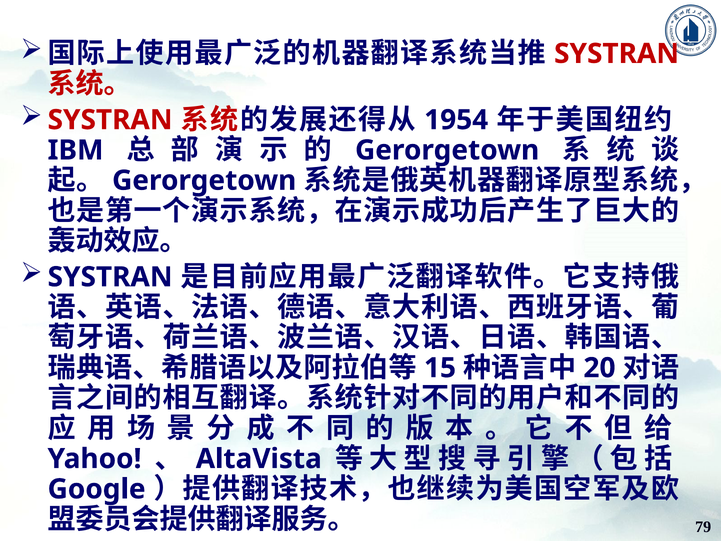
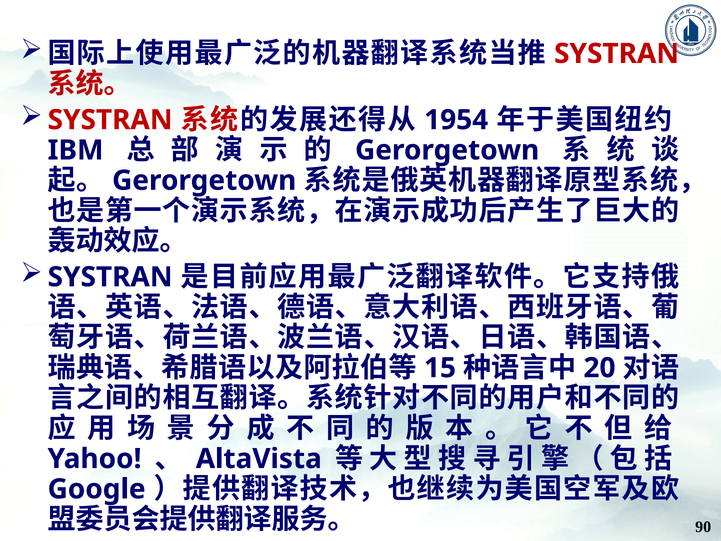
79: 79 -> 90 (703, 527)
